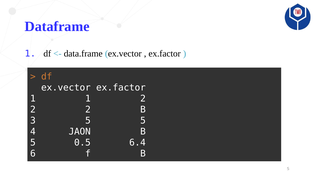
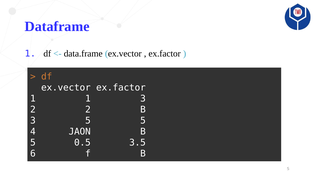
1 2: 2 -> 3 (143, 98)
6.4: 6.4 -> 3.5 (137, 142)
